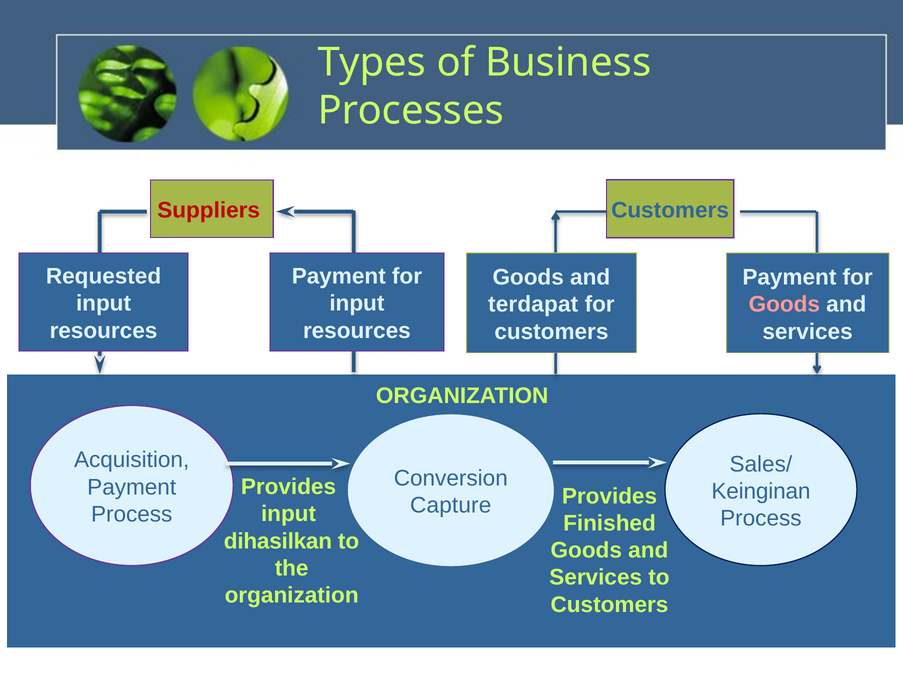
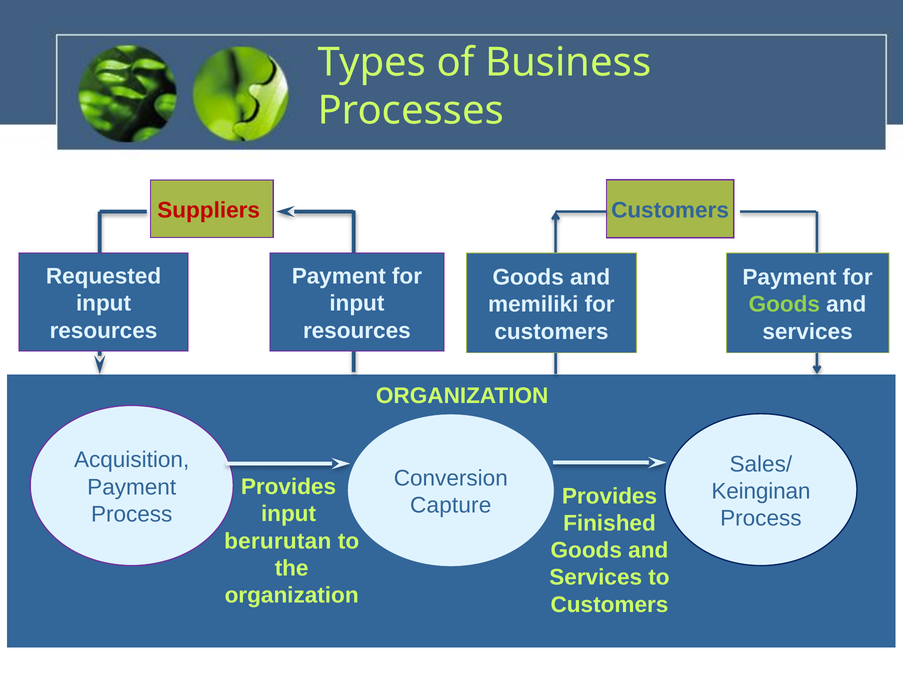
terdapat: terdapat -> memiliki (533, 305)
Goods colour: pink -> light green (784, 305)
dihasilkan: dihasilkan -> berurutan (278, 541)
